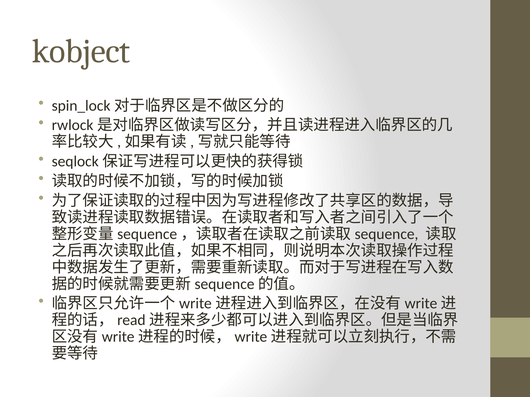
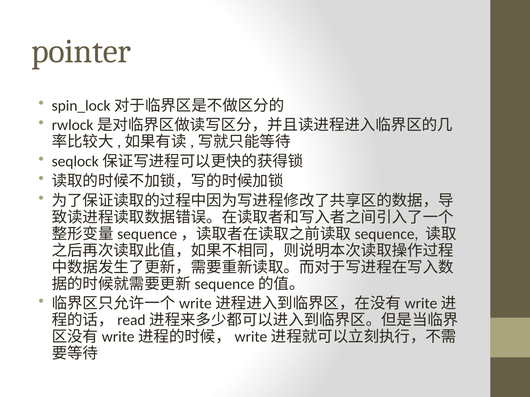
kobject: kobject -> pointer (81, 51)
